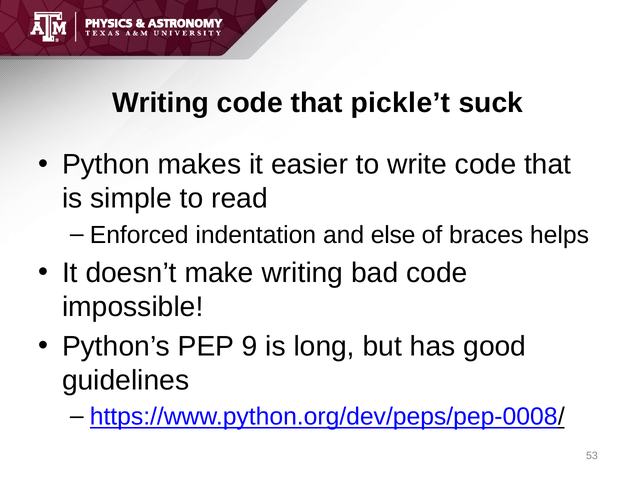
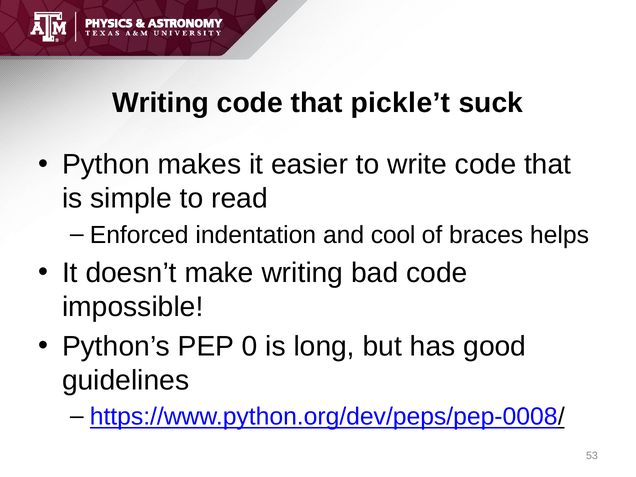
else: else -> cool (393, 235)
9: 9 -> 0 (250, 346)
